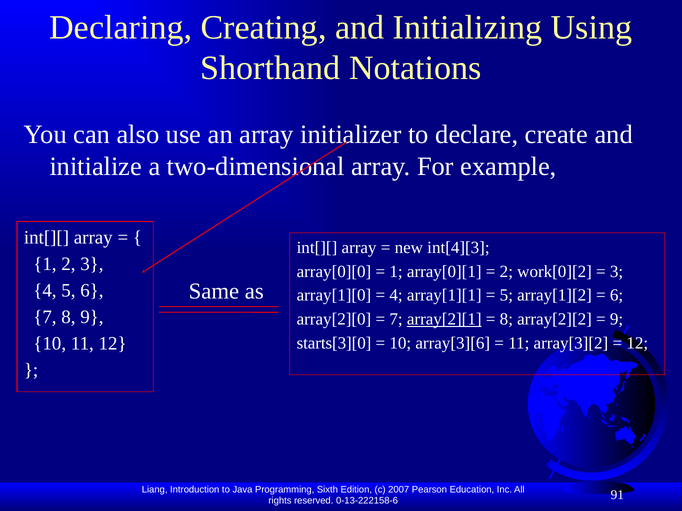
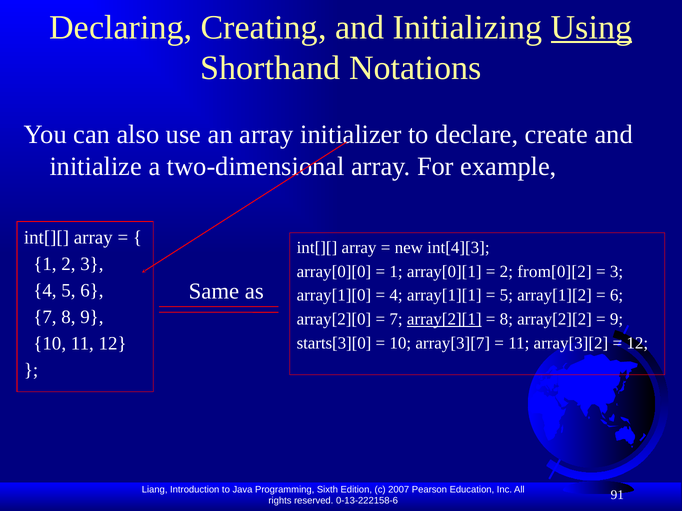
Using underline: none -> present (592, 27)
work[0][2: work[0][2 -> from[0][2 (554, 272)
array[3][6: array[3][6 -> array[3][7 (453, 343)
